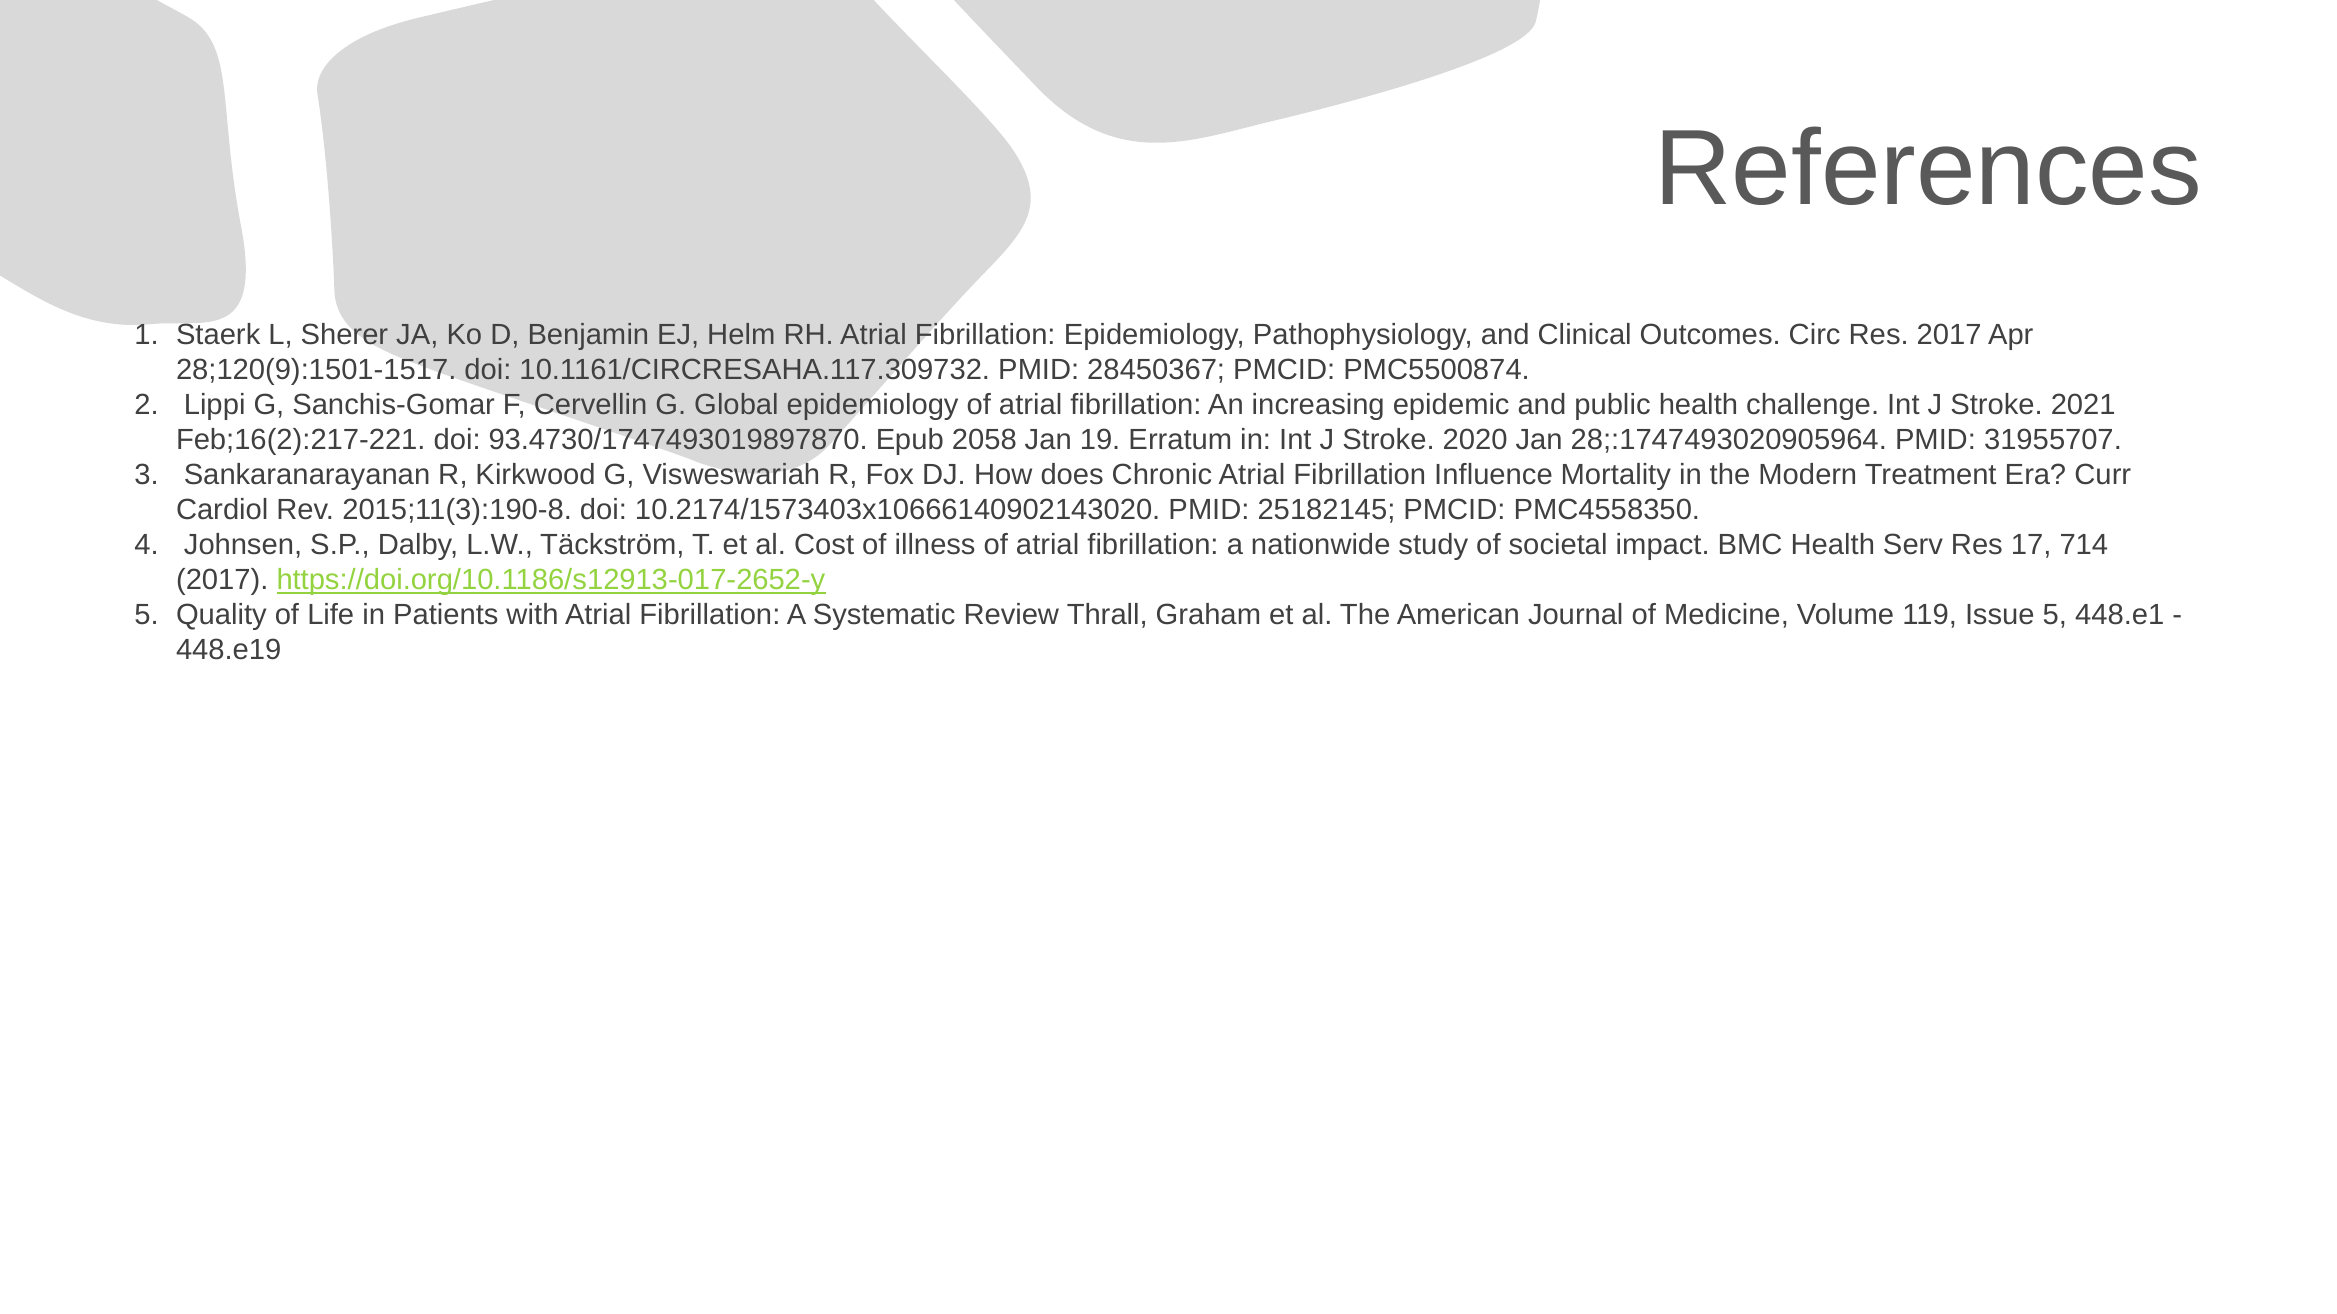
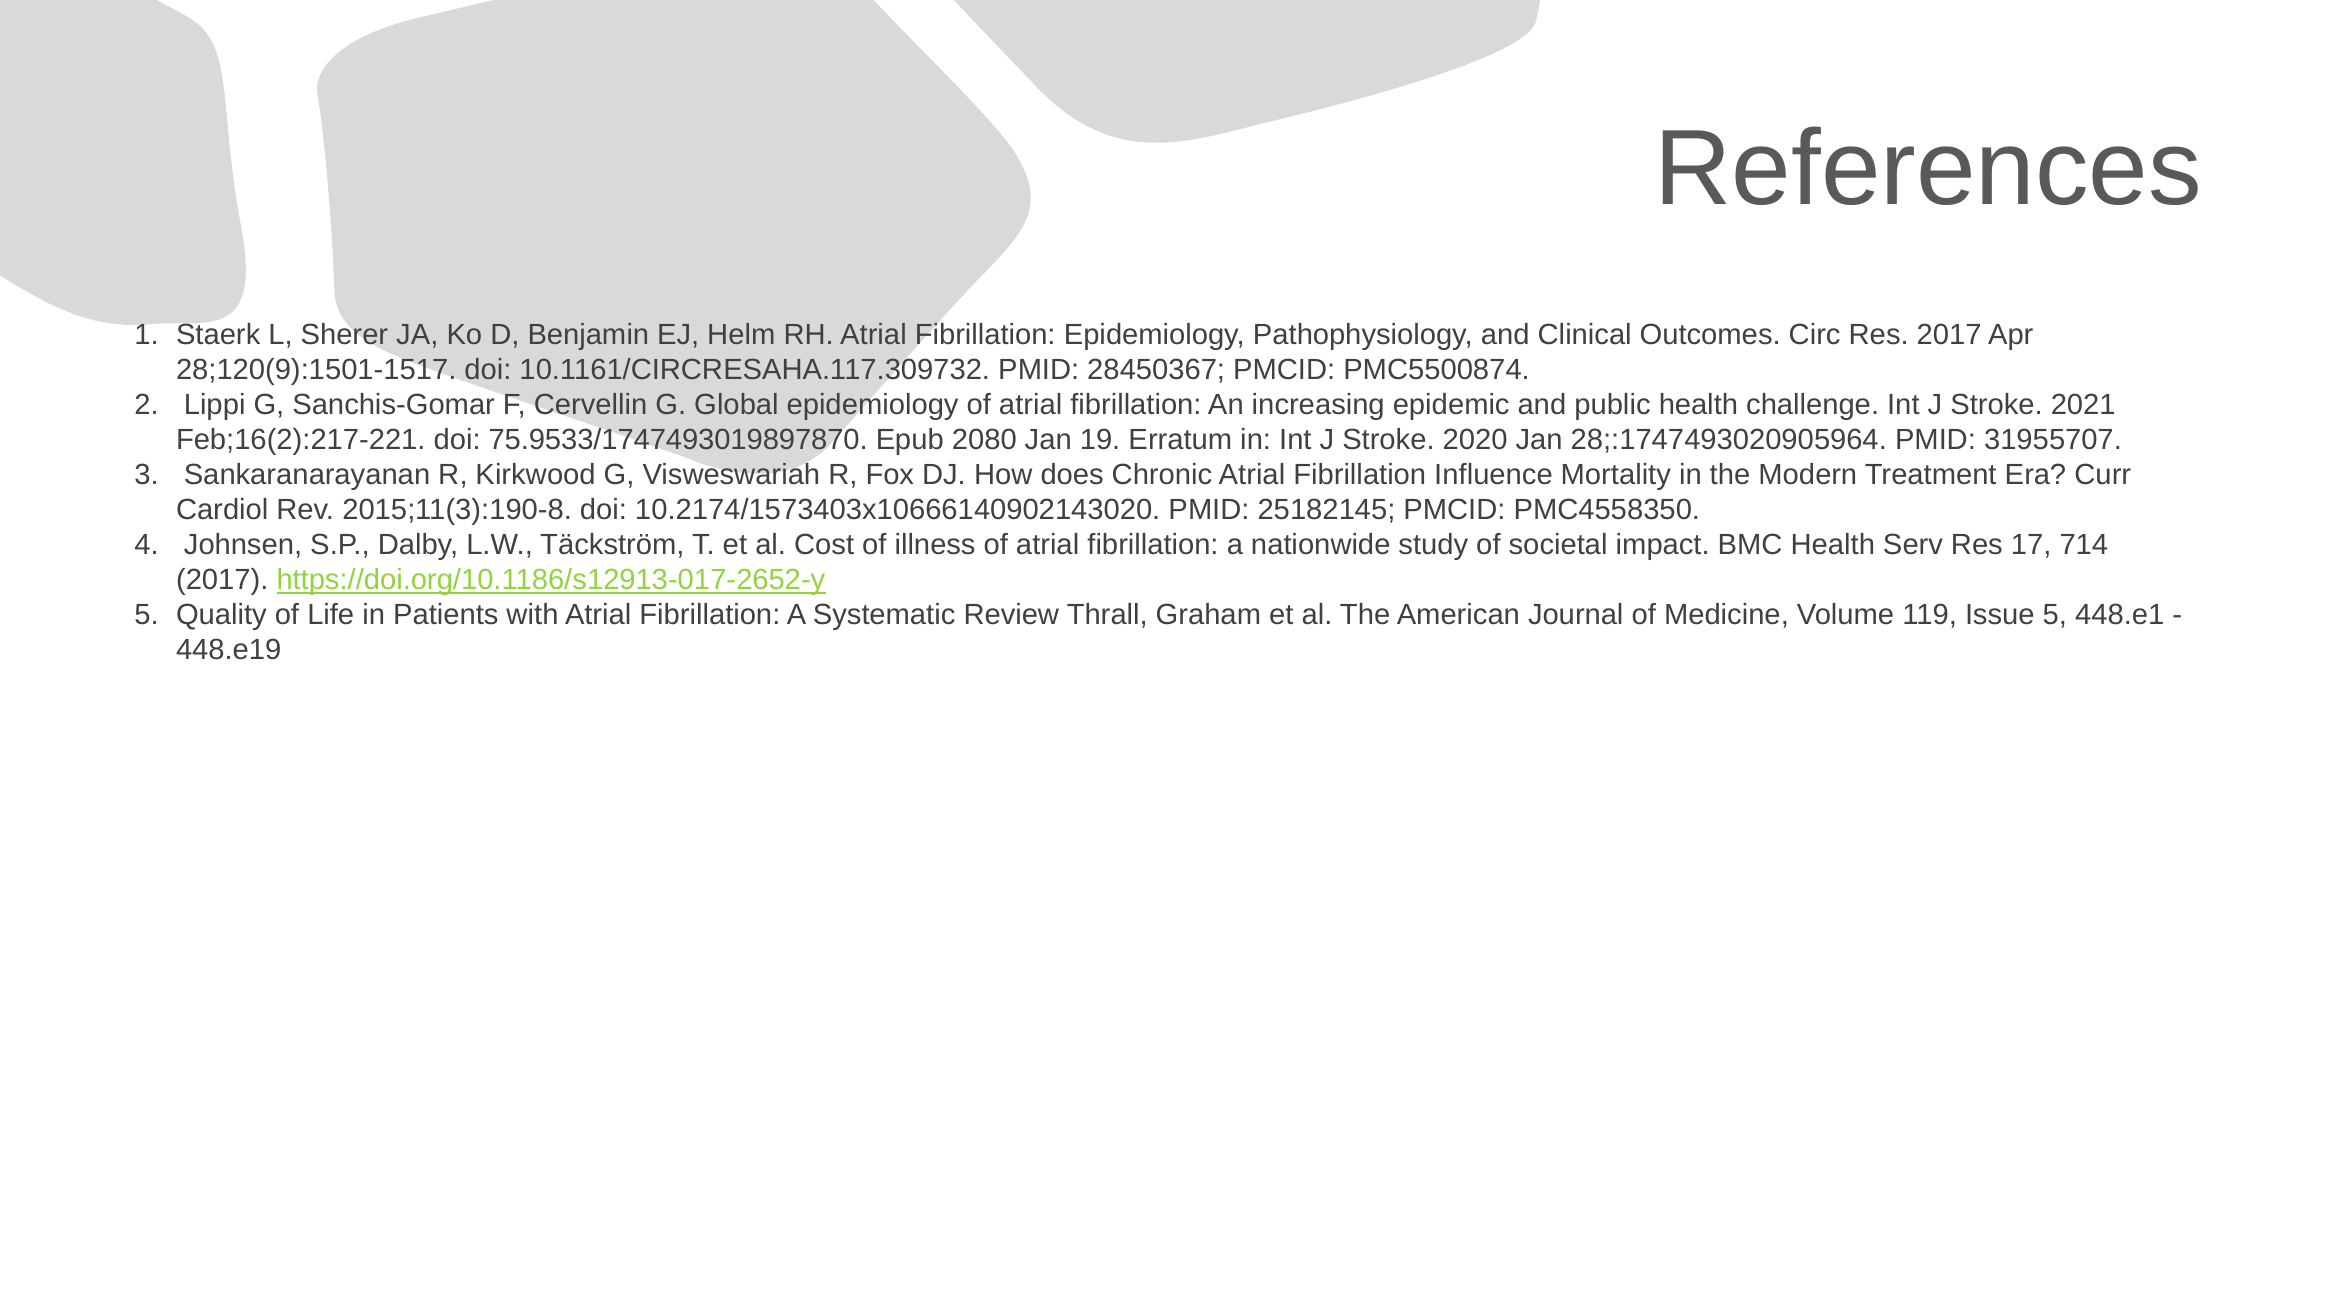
93.4730/1747493019897870: 93.4730/1747493019897870 -> 75.9533/1747493019897870 (678, 440)
2058: 2058 -> 2080 (984, 440)
